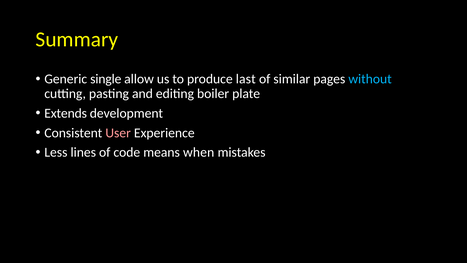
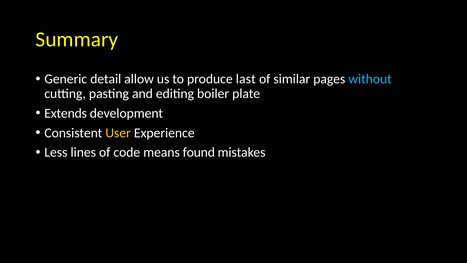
single: single -> detail (106, 79)
User colour: pink -> yellow (118, 133)
when: when -> found (199, 152)
